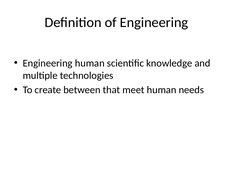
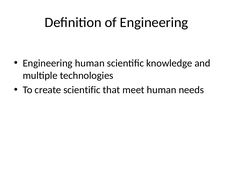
create between: between -> scientific (82, 90)
